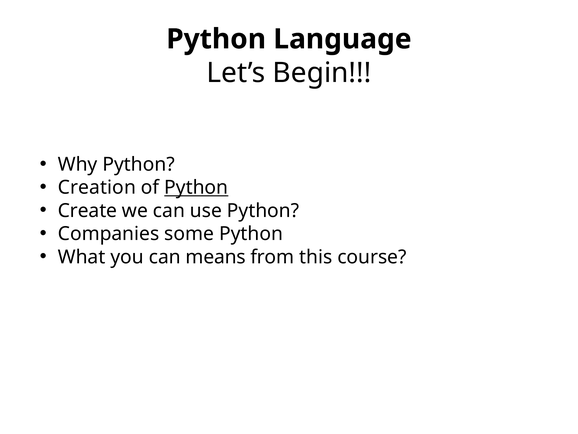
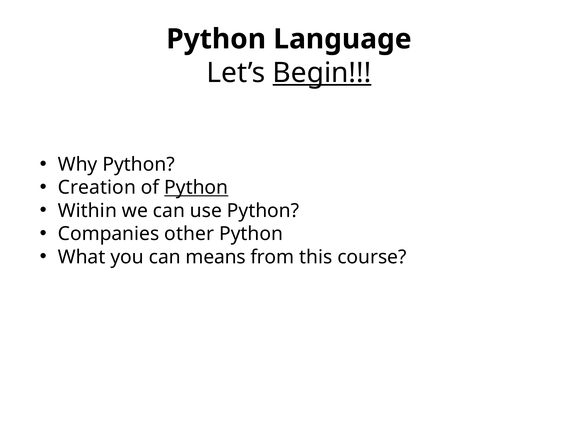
Begin underline: none -> present (322, 73)
Create: Create -> Within (87, 210)
some: some -> other (189, 234)
